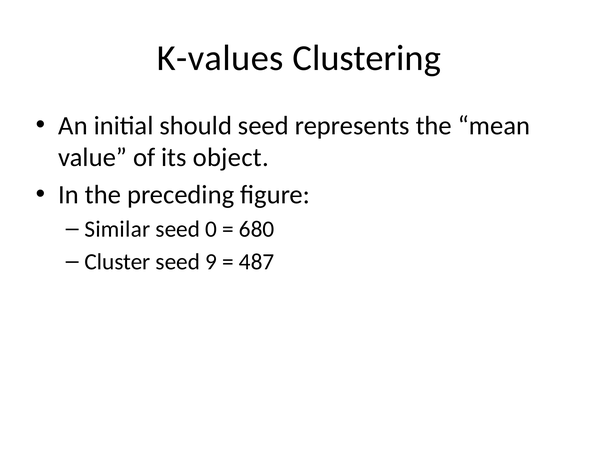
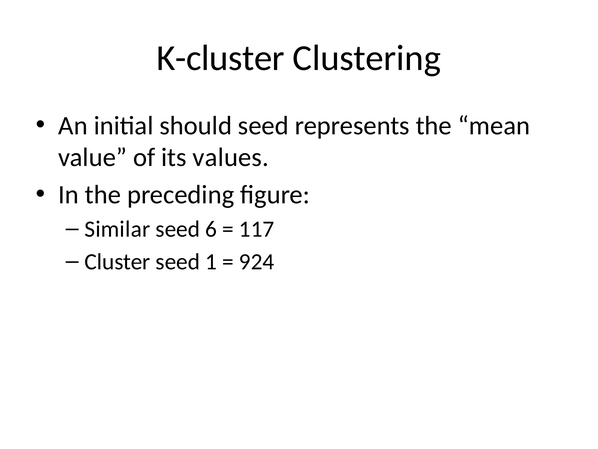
K-values: K-values -> K-cluster (221, 58)
object: object -> values (231, 157)
0: 0 -> 6 (211, 229)
680: 680 -> 117 (257, 229)
9: 9 -> 1 (211, 261)
487: 487 -> 924 (257, 261)
